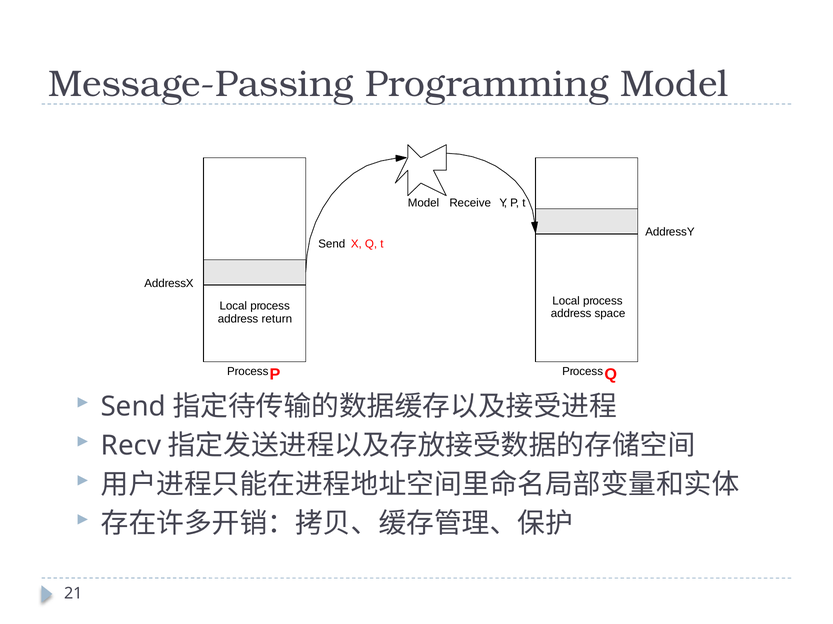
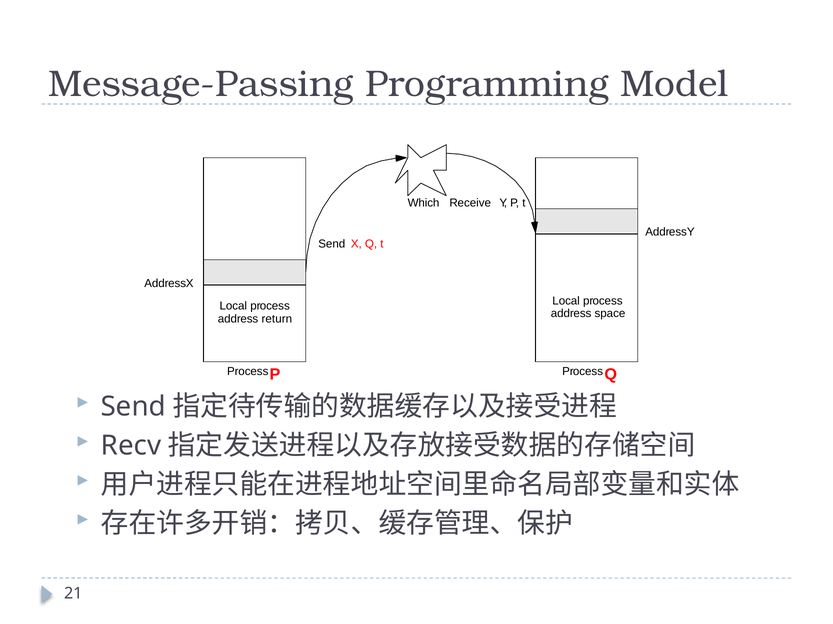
Model: Model -> Which (424, 203)
